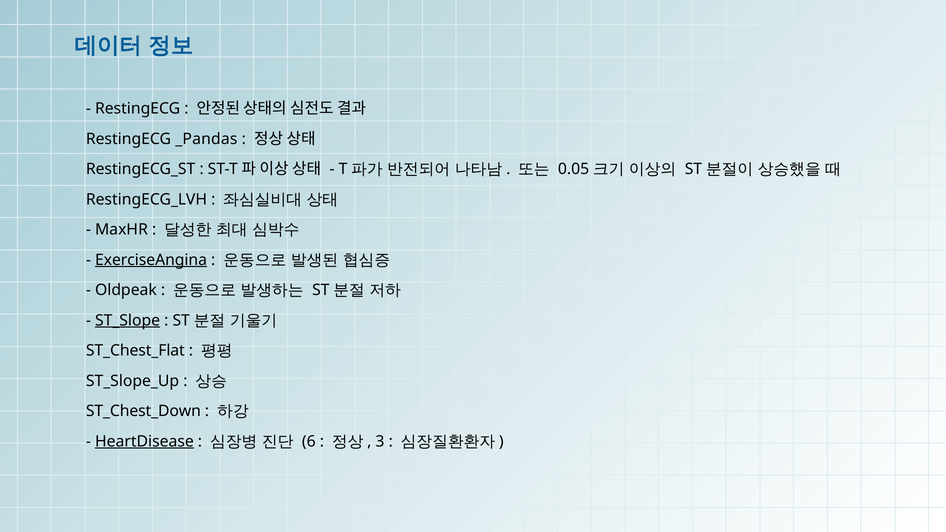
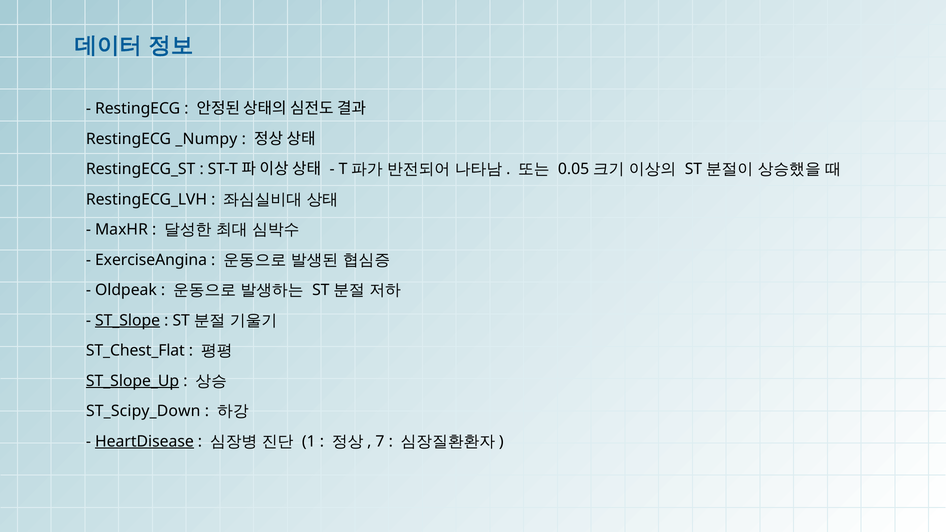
_Pandas: _Pandas -> _Numpy (206, 139)
ExerciseAngina underline: present -> none (151, 260)
ST_Slope_Up underline: none -> present (133, 381)
ST_Chest_Down: ST_Chest_Down -> ST_Scipy_Down (143, 411)
6: 6 -> 1 (309, 441)
3: 3 -> 7 (380, 441)
